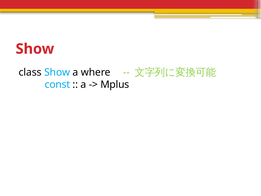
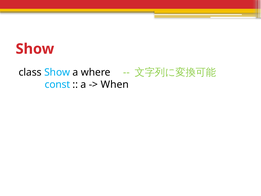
Mplus: Mplus -> When (115, 84)
